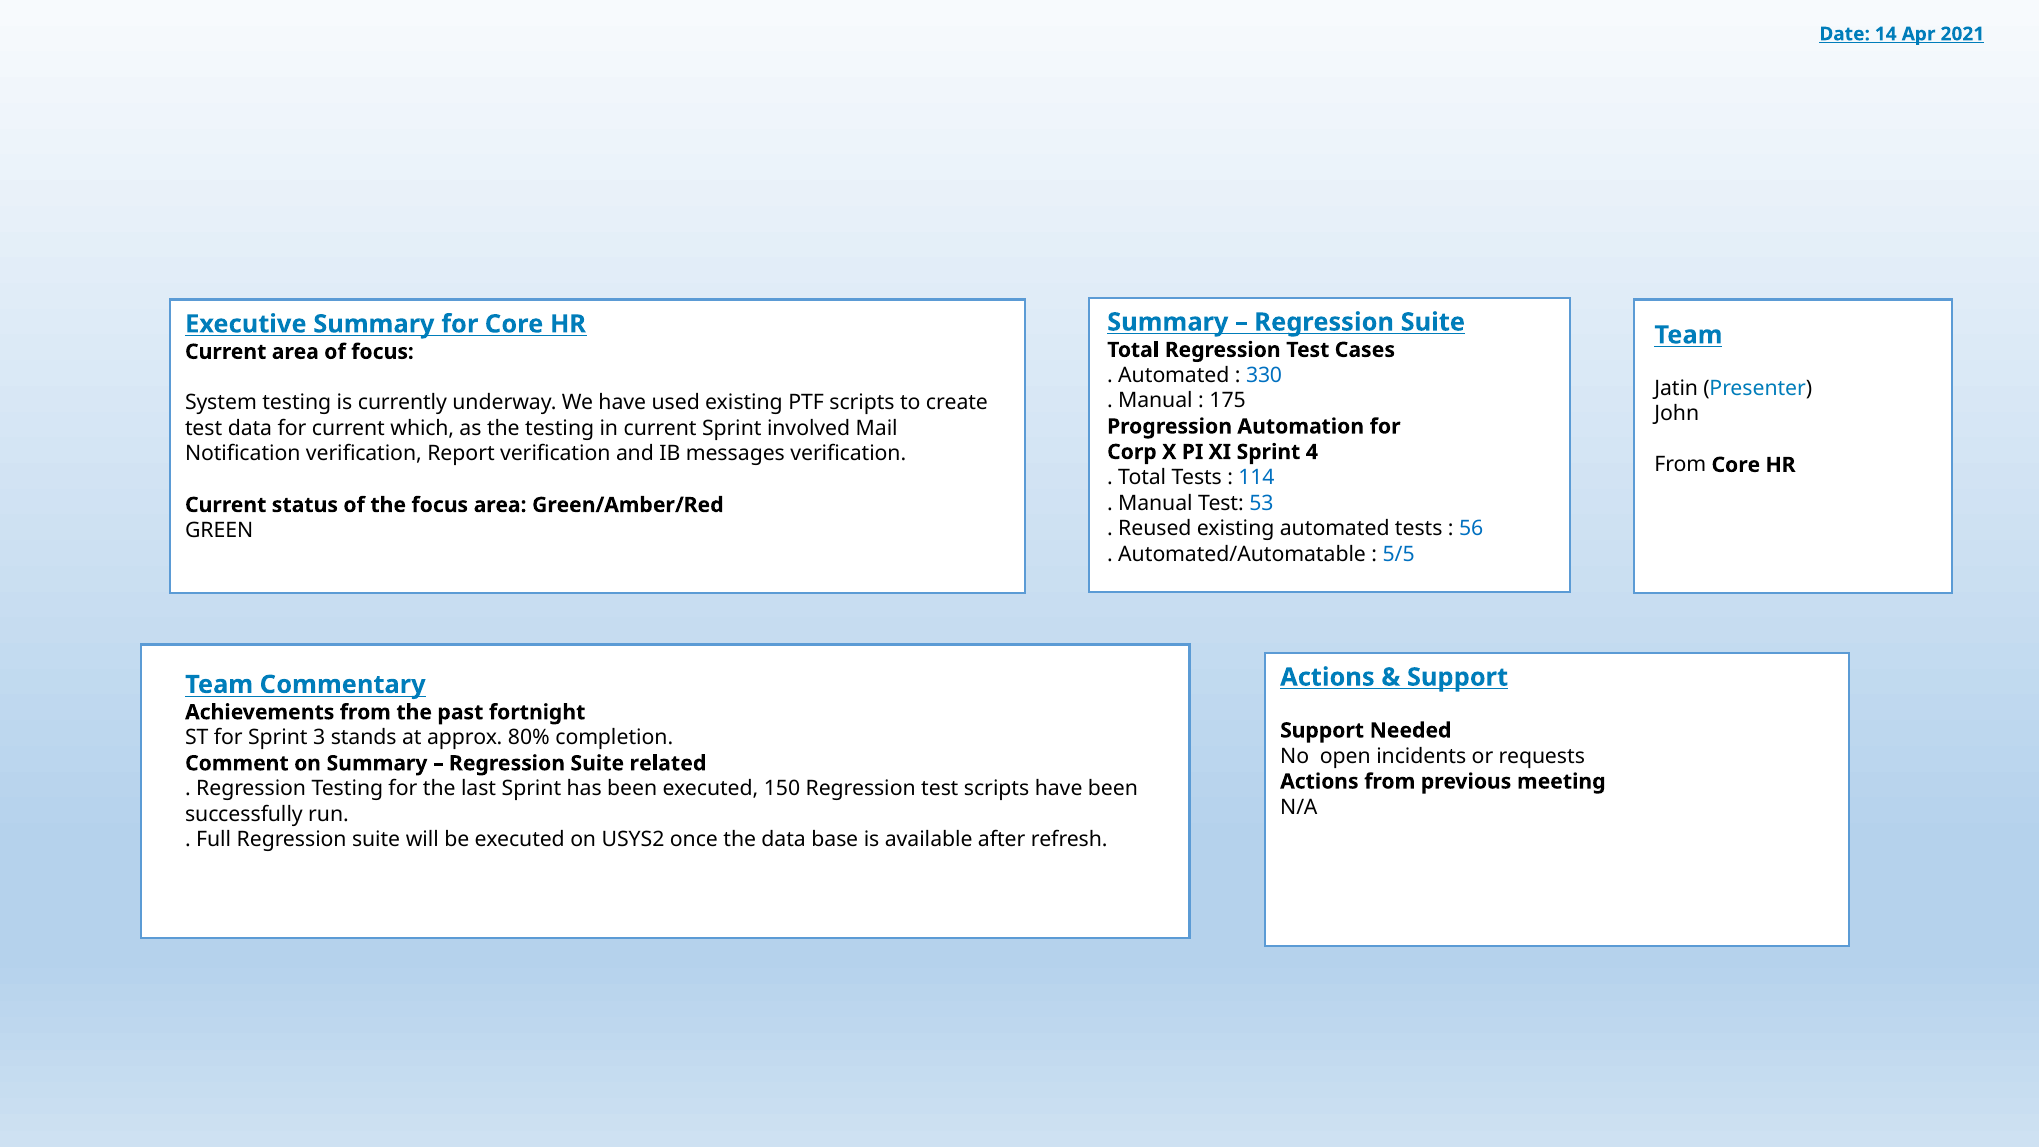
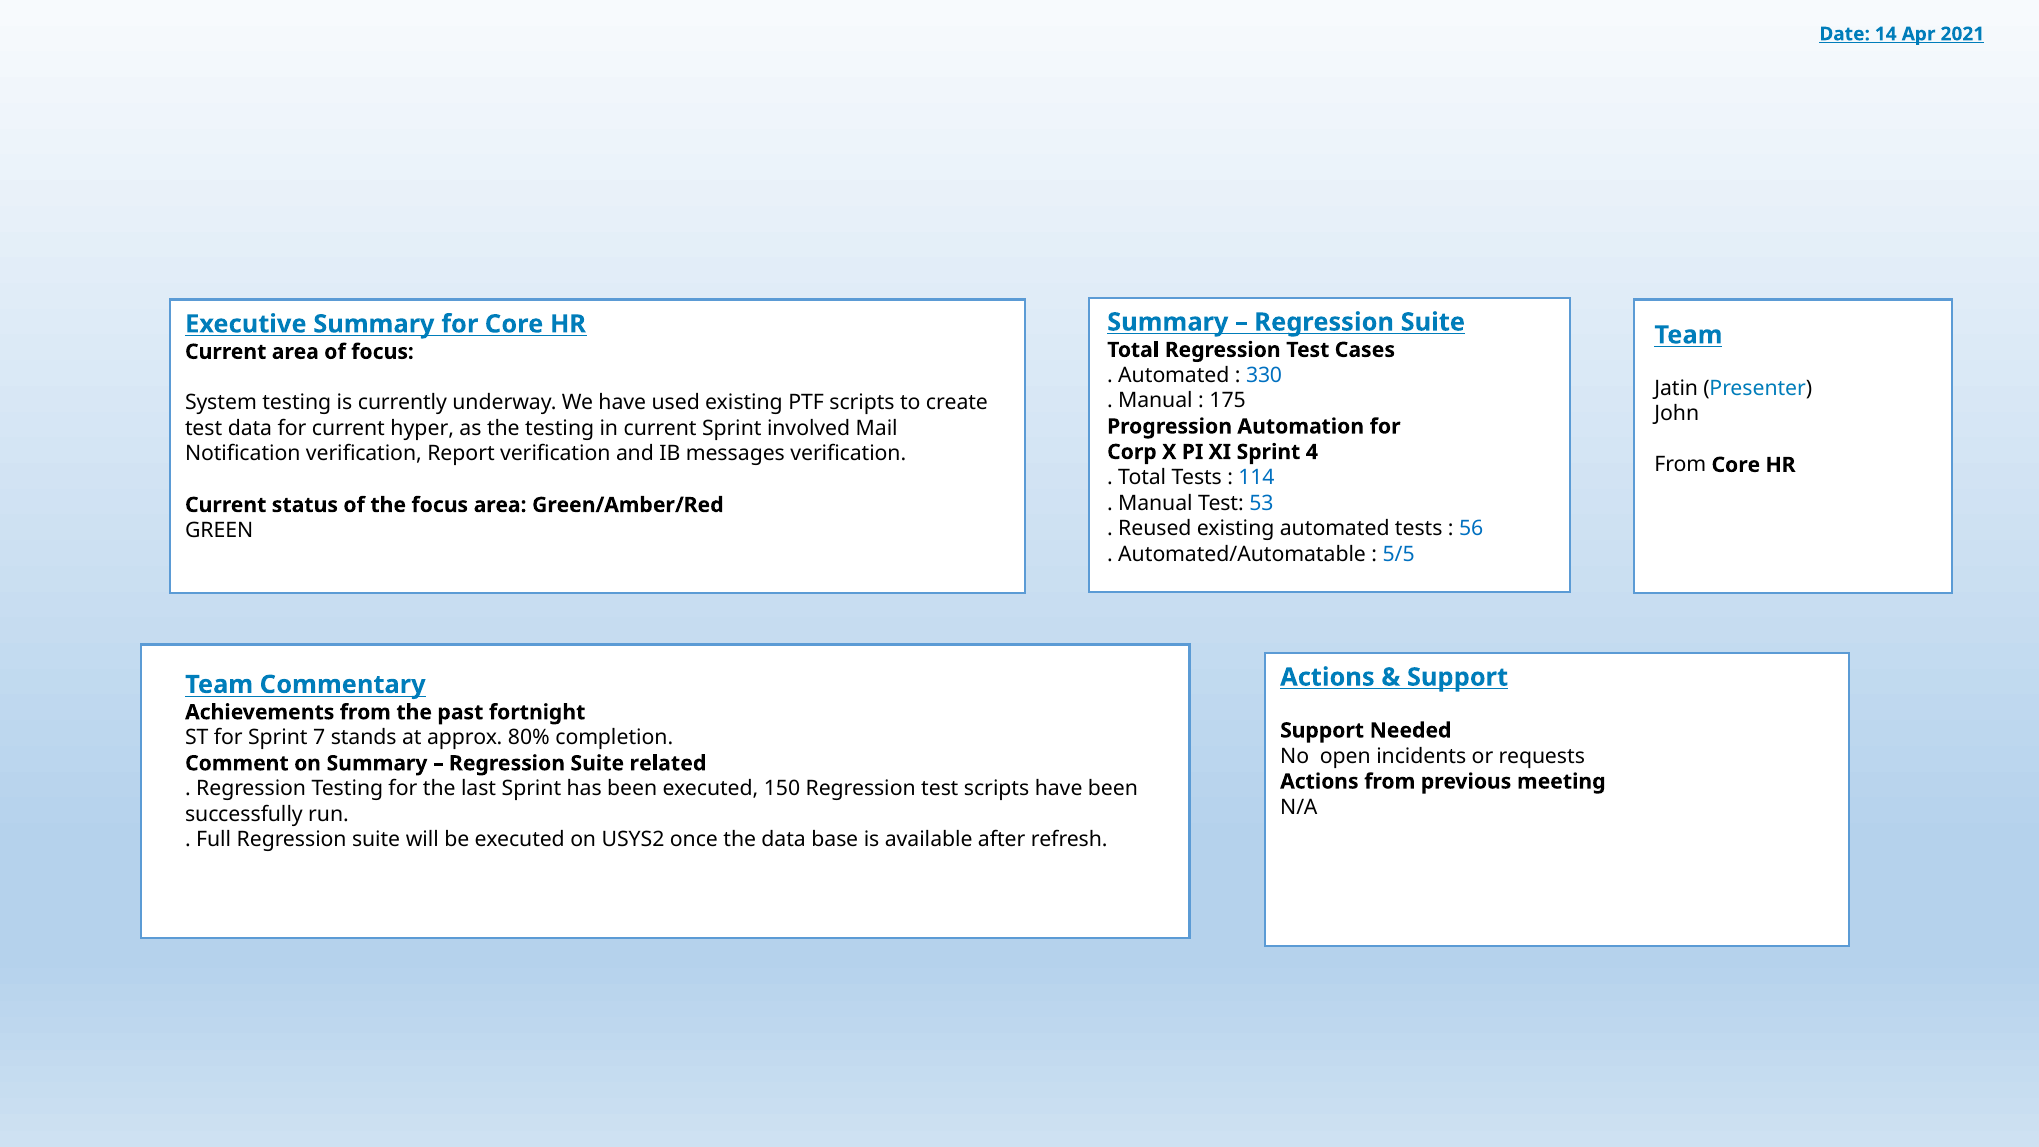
which: which -> hyper (422, 428)
3: 3 -> 7 (319, 738)
